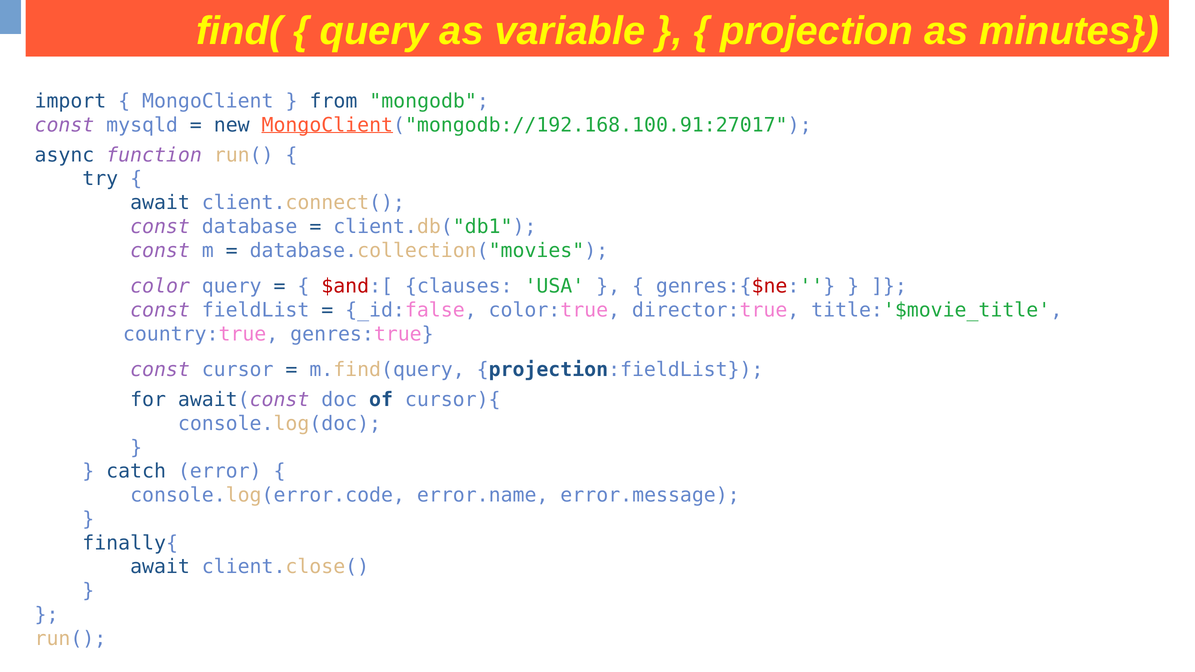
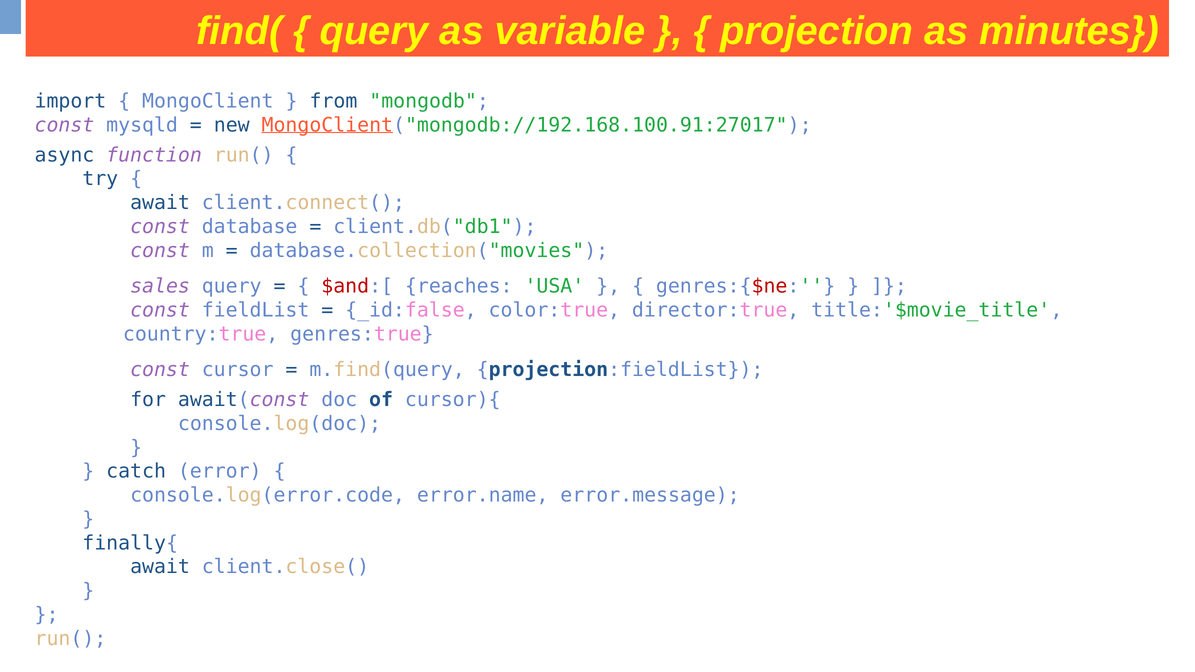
color: color -> sales (160, 286)
clauses: clauses -> reaches (459, 286)
